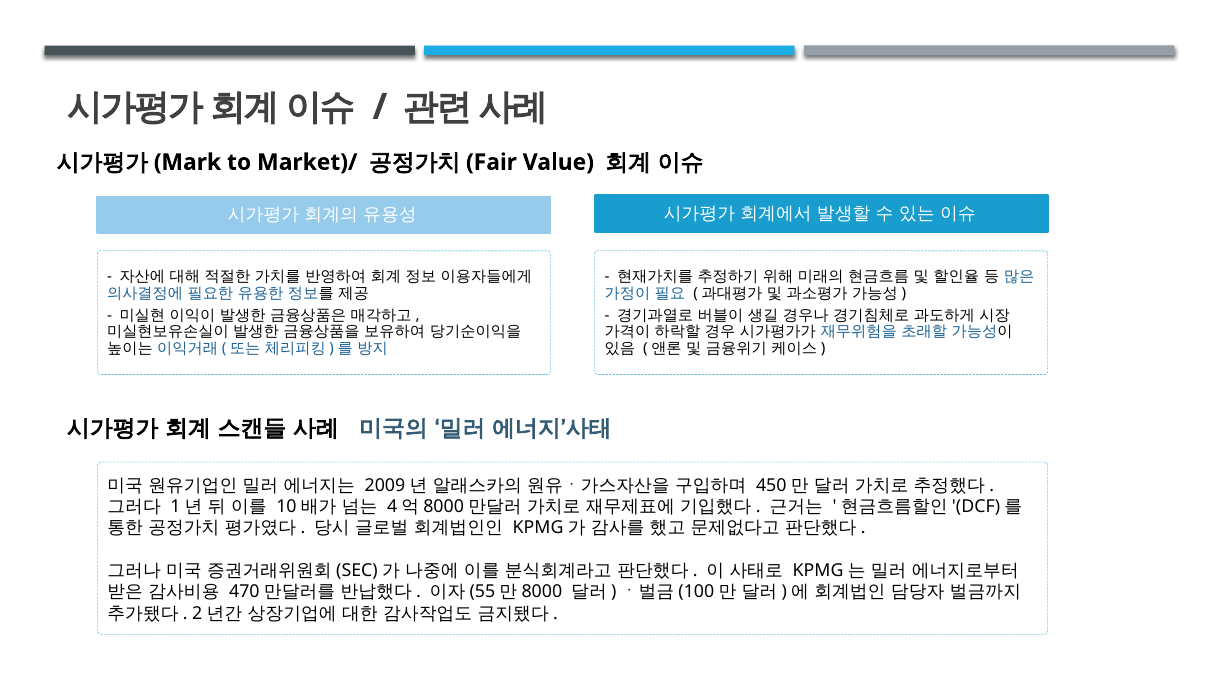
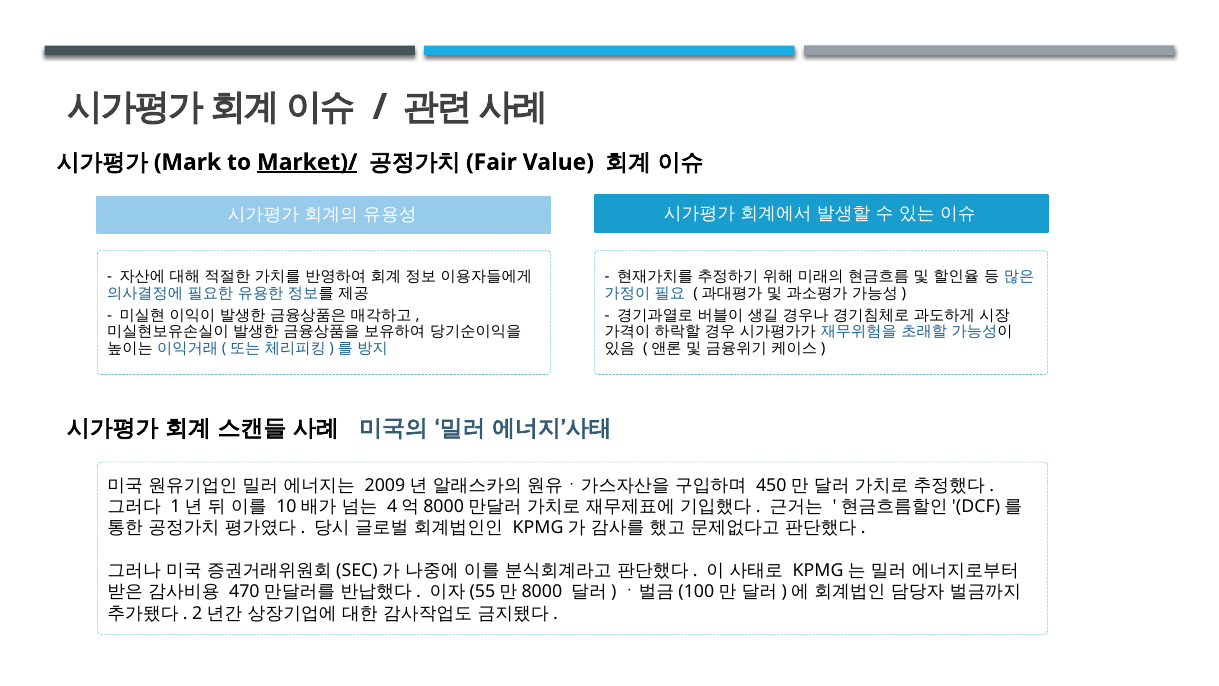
Market)/ underline: none -> present (307, 162)
